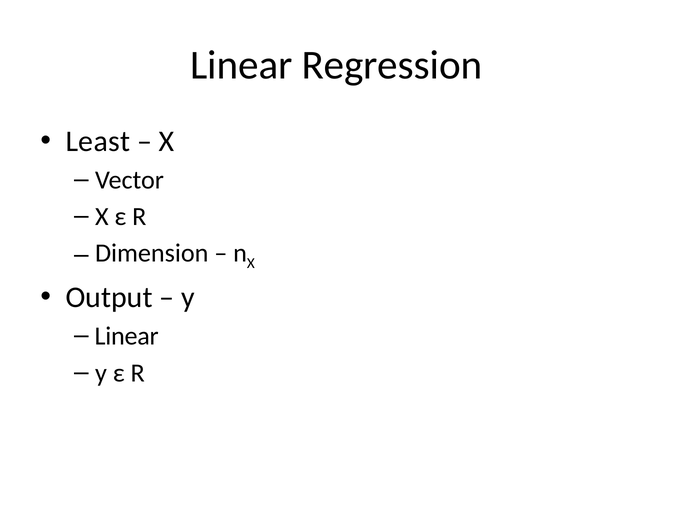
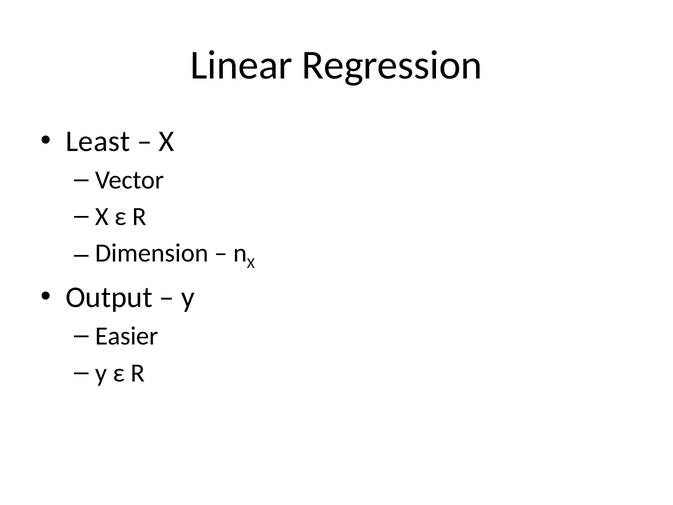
Linear: Linear -> Easier (127, 336)
